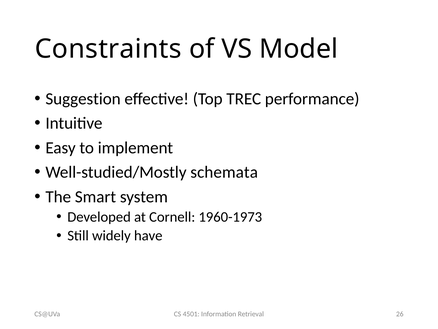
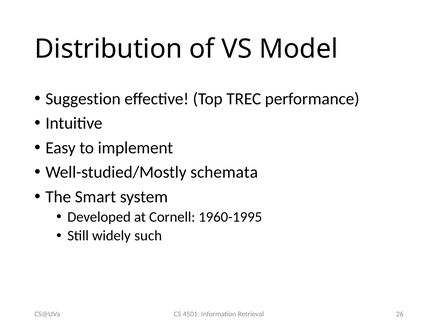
Constraints: Constraints -> Distribution (108, 49)
1960-1973: 1960-1973 -> 1960-1995 (230, 217)
have: have -> such (148, 235)
